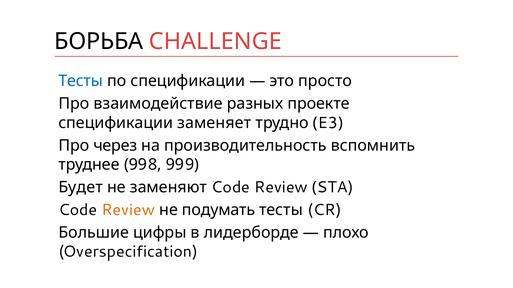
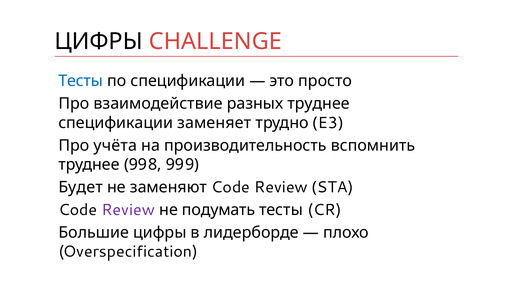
БОРЬБА: БОРЬБА -> ЦИФРЫ (99, 41)
разных проекте: проекте -> труднее (319, 104)
через: через -> учёта (115, 146)
Review colour: orange -> purple (128, 210)
